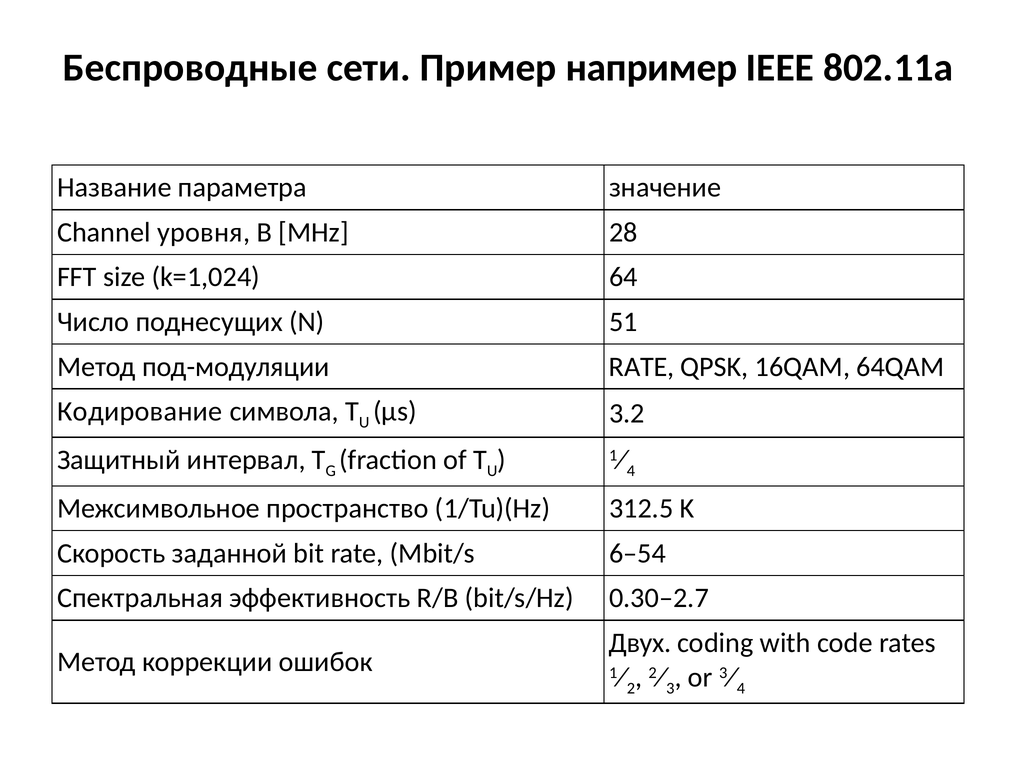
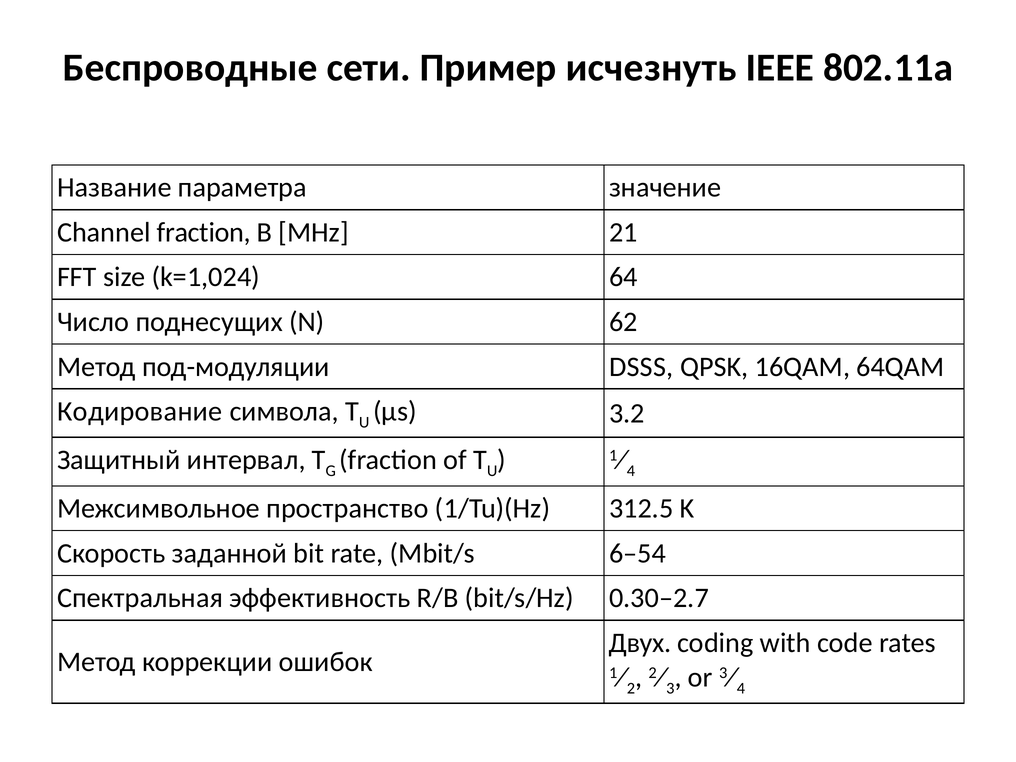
например: например -> исчезнуть (651, 68)
Channel уровня: уровня -> fraction (204, 232)
28: 28 -> 21 (623, 232)
51: 51 -> 62 (623, 322)
под-модуляции RATE: RATE -> DSSS (641, 367)
